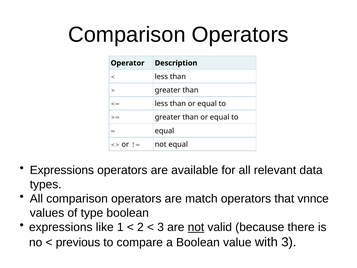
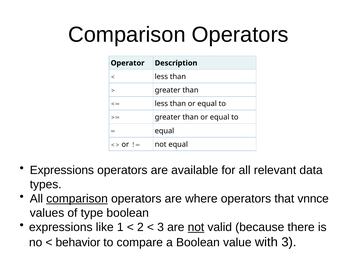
comparison underline: none -> present (77, 198)
match: match -> where (201, 198)
previous: previous -> behavior (78, 242)
